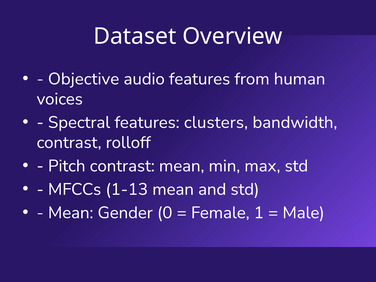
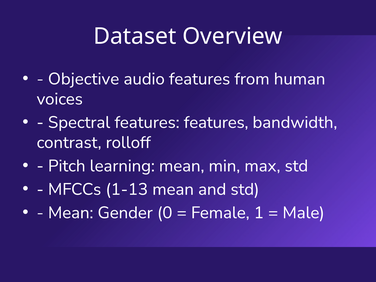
features clusters: clusters -> features (216, 122)
Pitch contrast: contrast -> learning (122, 166)
